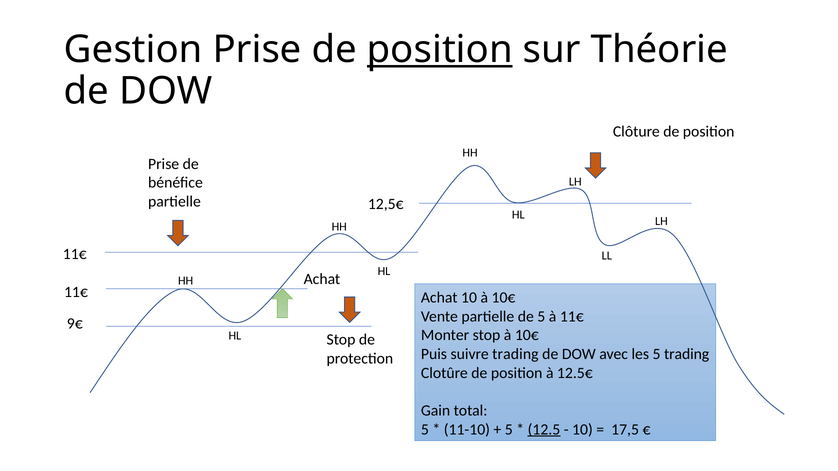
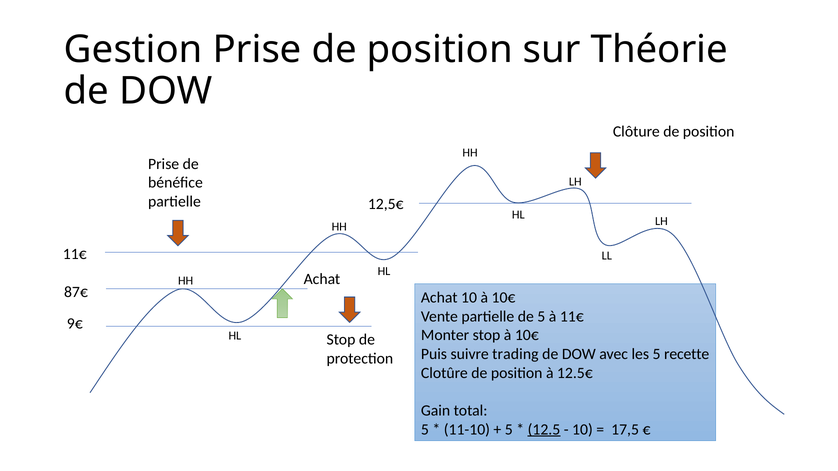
position underline: present -> none (440, 50)
11€: 11€ -> 87€ (76, 292)
5 trading: trading -> recette (687, 354)
